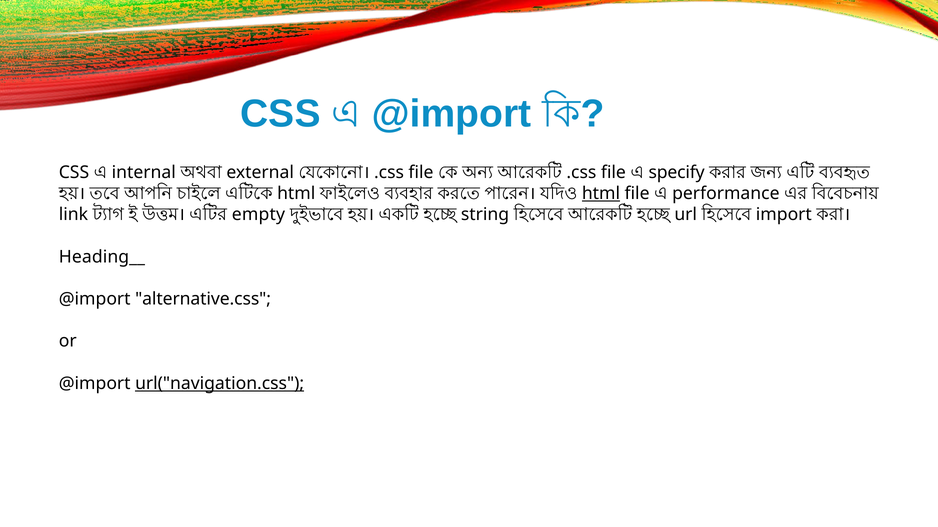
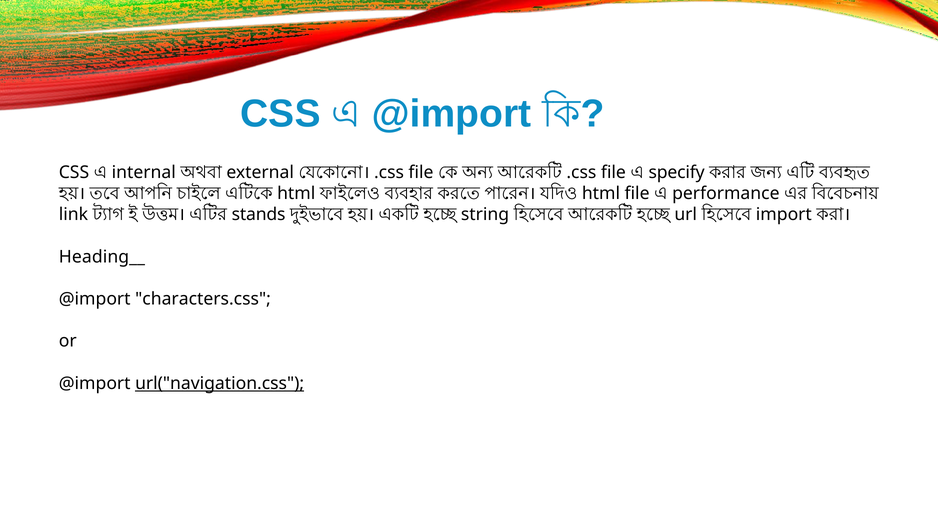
html underline: present -> none (601, 194)
empty: empty -> stands (259, 215)
alternative.css: alternative.css -> characters.css (203, 299)
